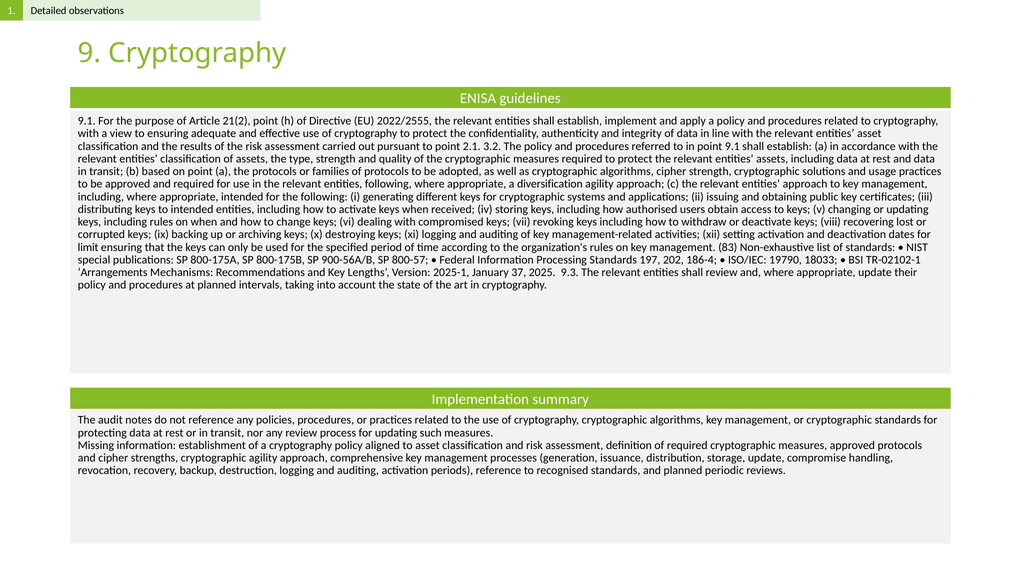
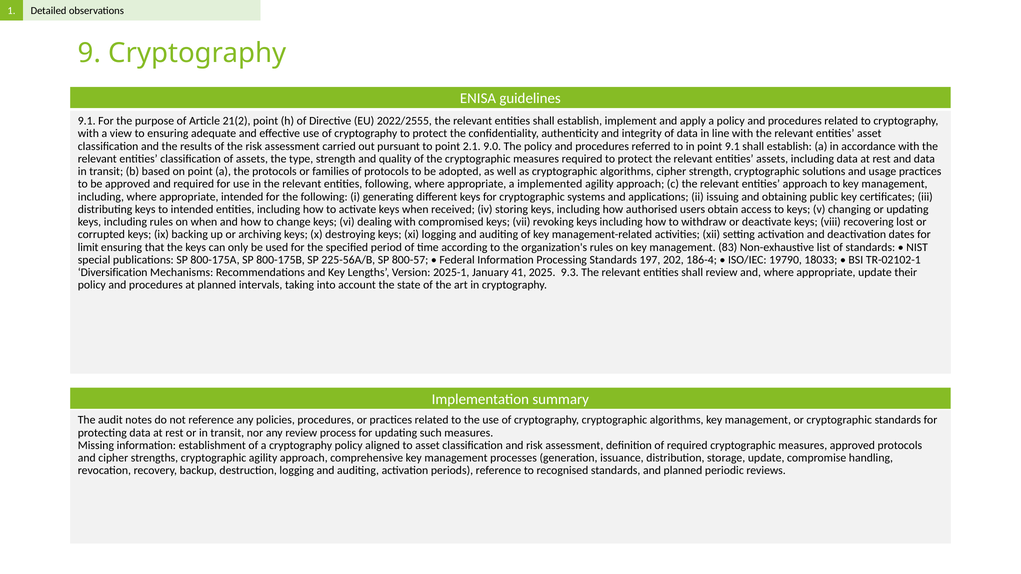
3.2: 3.2 -> 9.0 (492, 146)
diversification: diversification -> implemented (550, 184)
900-56A/B: 900-56A/B -> 225-56A/B (348, 260)
Arrangements: Arrangements -> Diversification (113, 273)
37: 37 -> 41 (519, 273)
